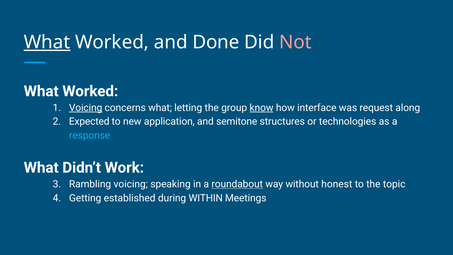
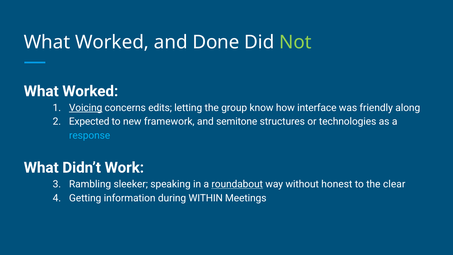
What underline: present -> none (47, 42)
Not colour: pink -> light green (295, 42)
concerns what: what -> edits (160, 108)
know underline: present -> none (262, 108)
request: request -> friendly (376, 108)
application: application -> framework (169, 122)
Rambling voicing: voicing -> sleeker (131, 184)
topic: topic -> clear (394, 184)
established: established -> information (130, 198)
